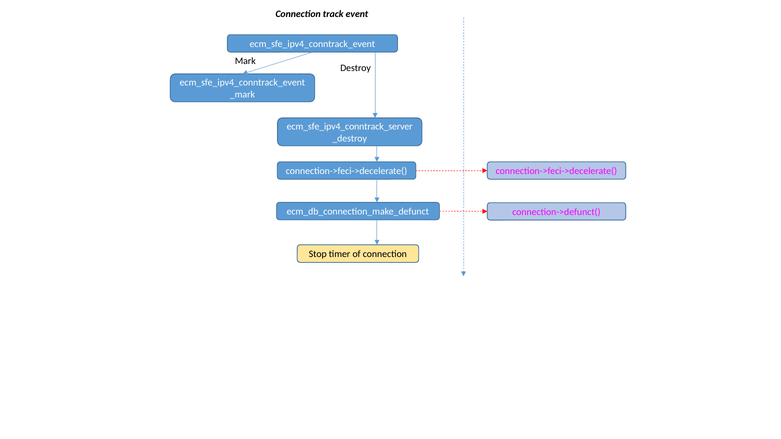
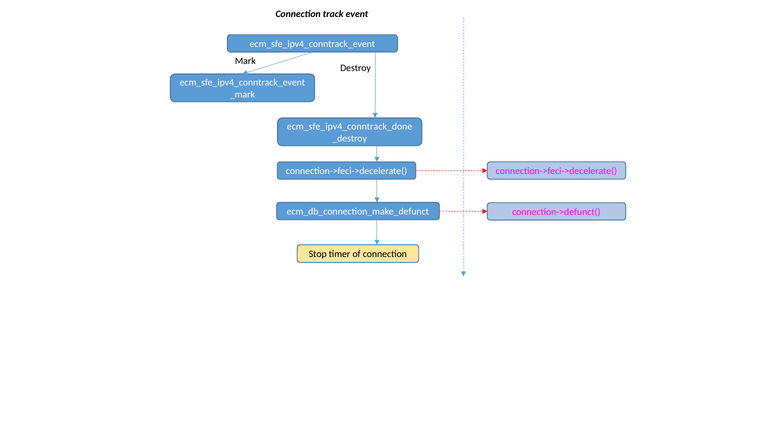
ecm_sfe_ipv4_conntrack_server: ecm_sfe_ipv4_conntrack_server -> ecm_sfe_ipv4_conntrack_done (350, 127)
